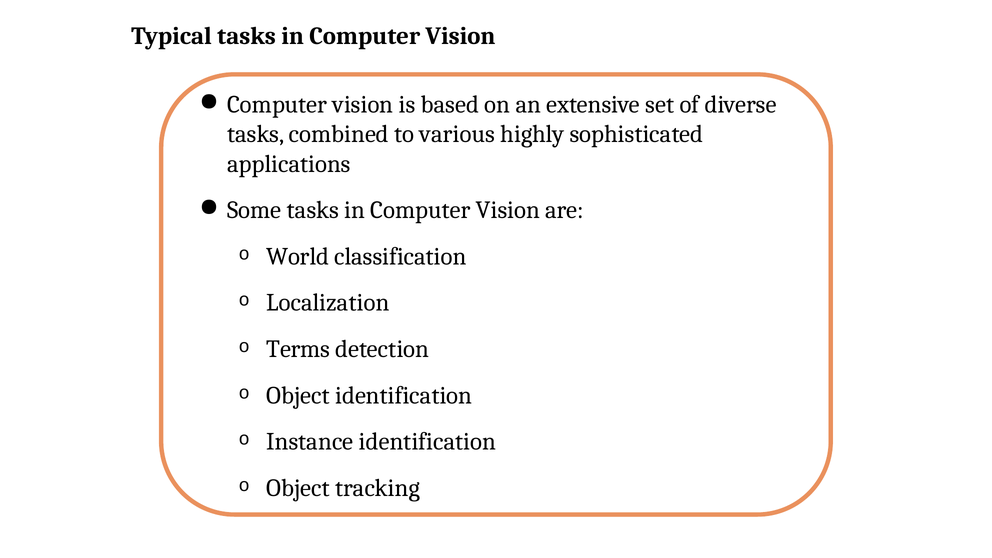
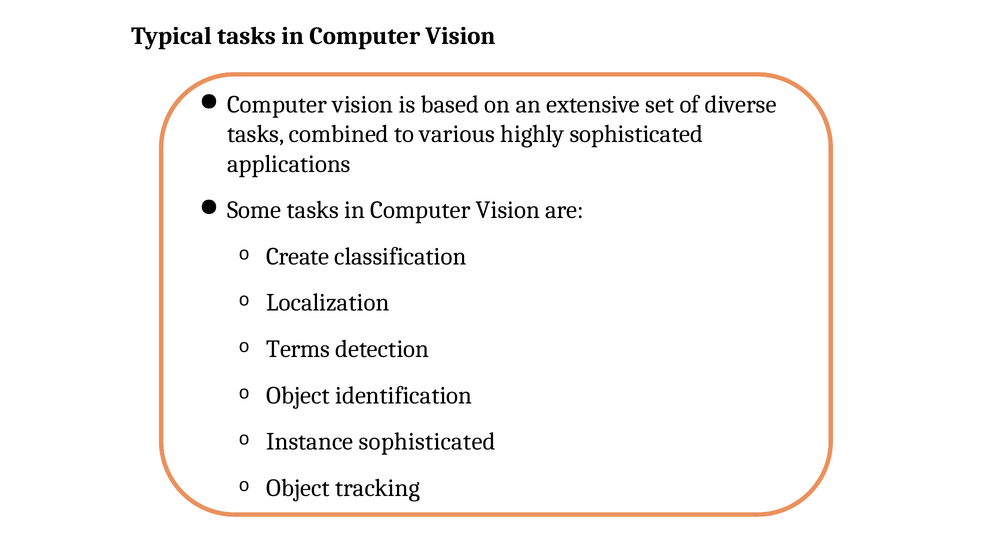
World: World -> Create (298, 257)
Instance identification: identification -> sophisticated (427, 442)
